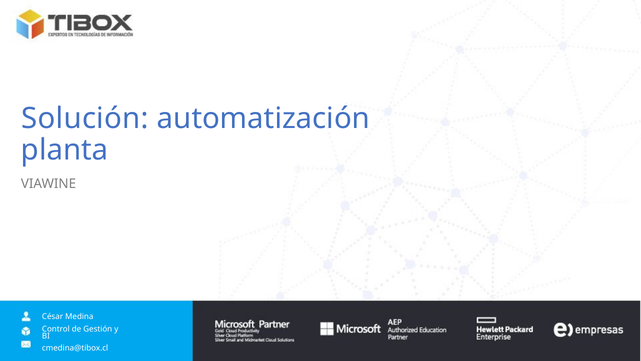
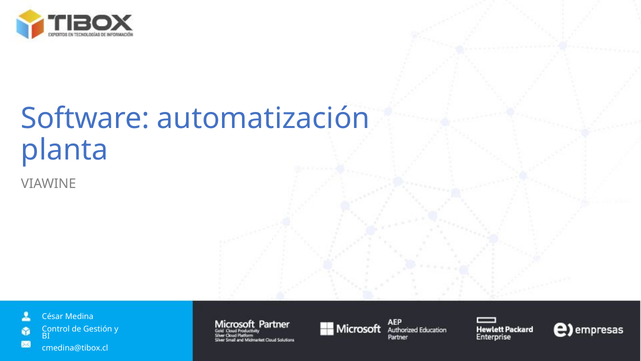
Solución: Solución -> Software (85, 118)
